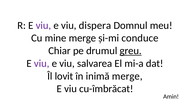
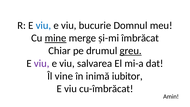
viu colour: purple -> blue (43, 25)
dispera: dispera -> bucurie (95, 25)
mine underline: none -> present (56, 38)
conduce: conduce -> îmbrăcat (140, 38)
lovit: lovit -> vine (64, 76)
inimă merge: merge -> iubitor (127, 76)
